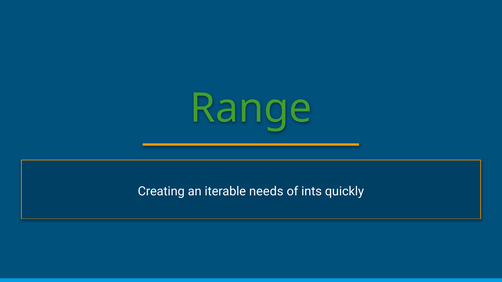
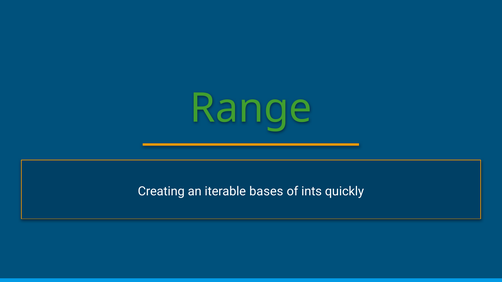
needs: needs -> bases (266, 192)
